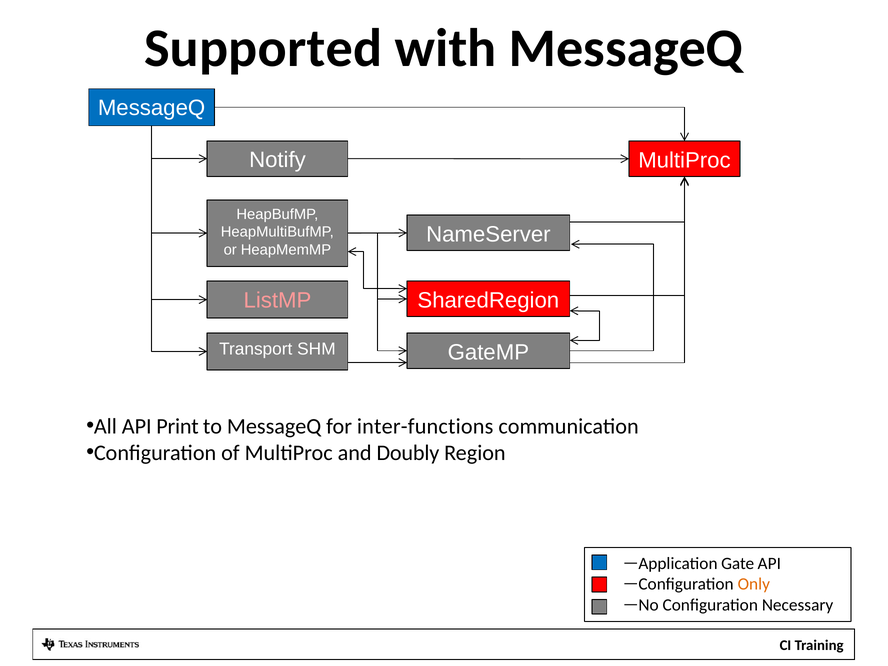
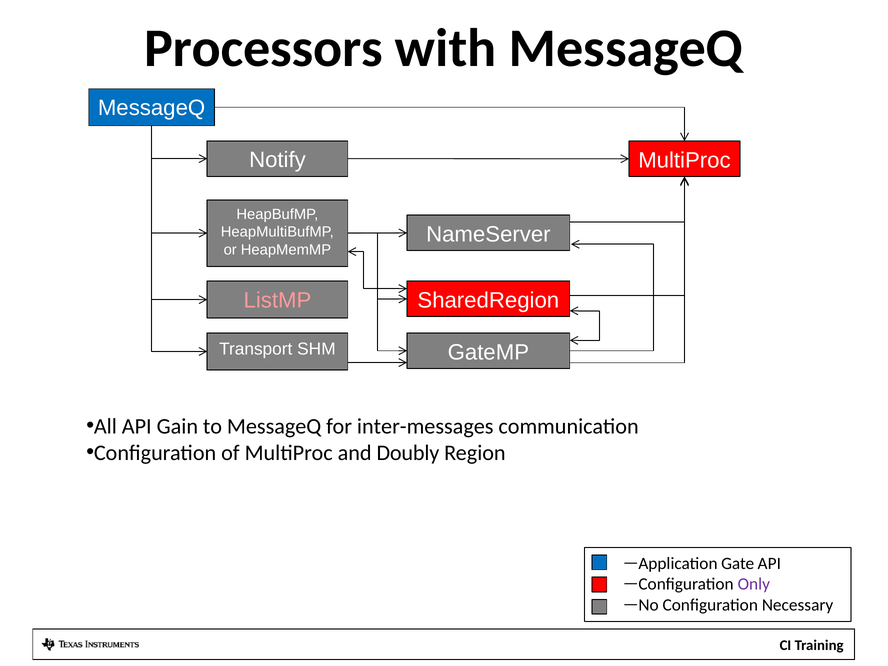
Supported: Supported -> Processors (263, 48)
Print: Print -> Gain (177, 426)
inter-functions: inter-functions -> inter-messages (425, 426)
Only colour: orange -> purple (754, 584)
